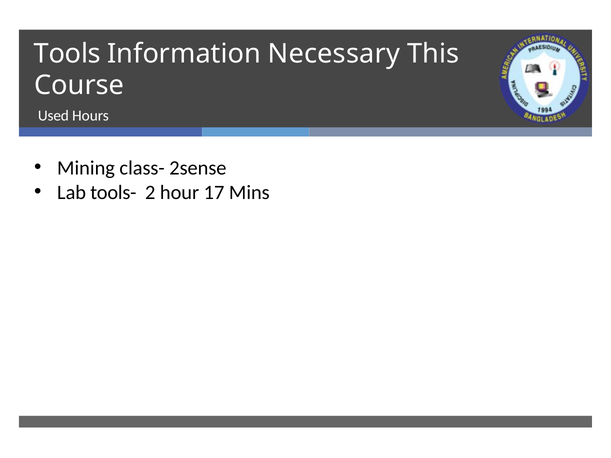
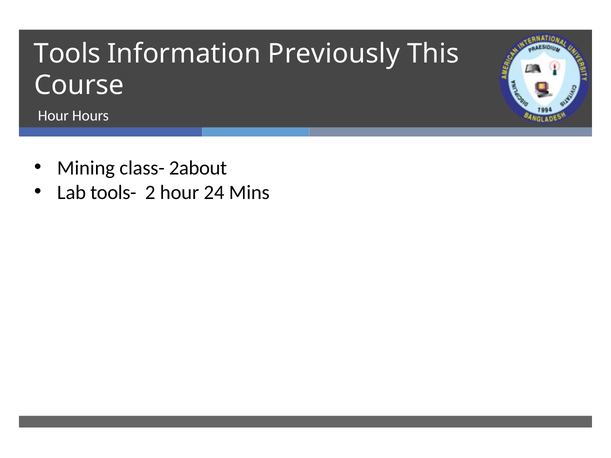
Necessary: Necessary -> Previously (334, 54)
Used: Used -> Hour (53, 116)
2sense: 2sense -> 2about (198, 168)
17: 17 -> 24 (214, 192)
